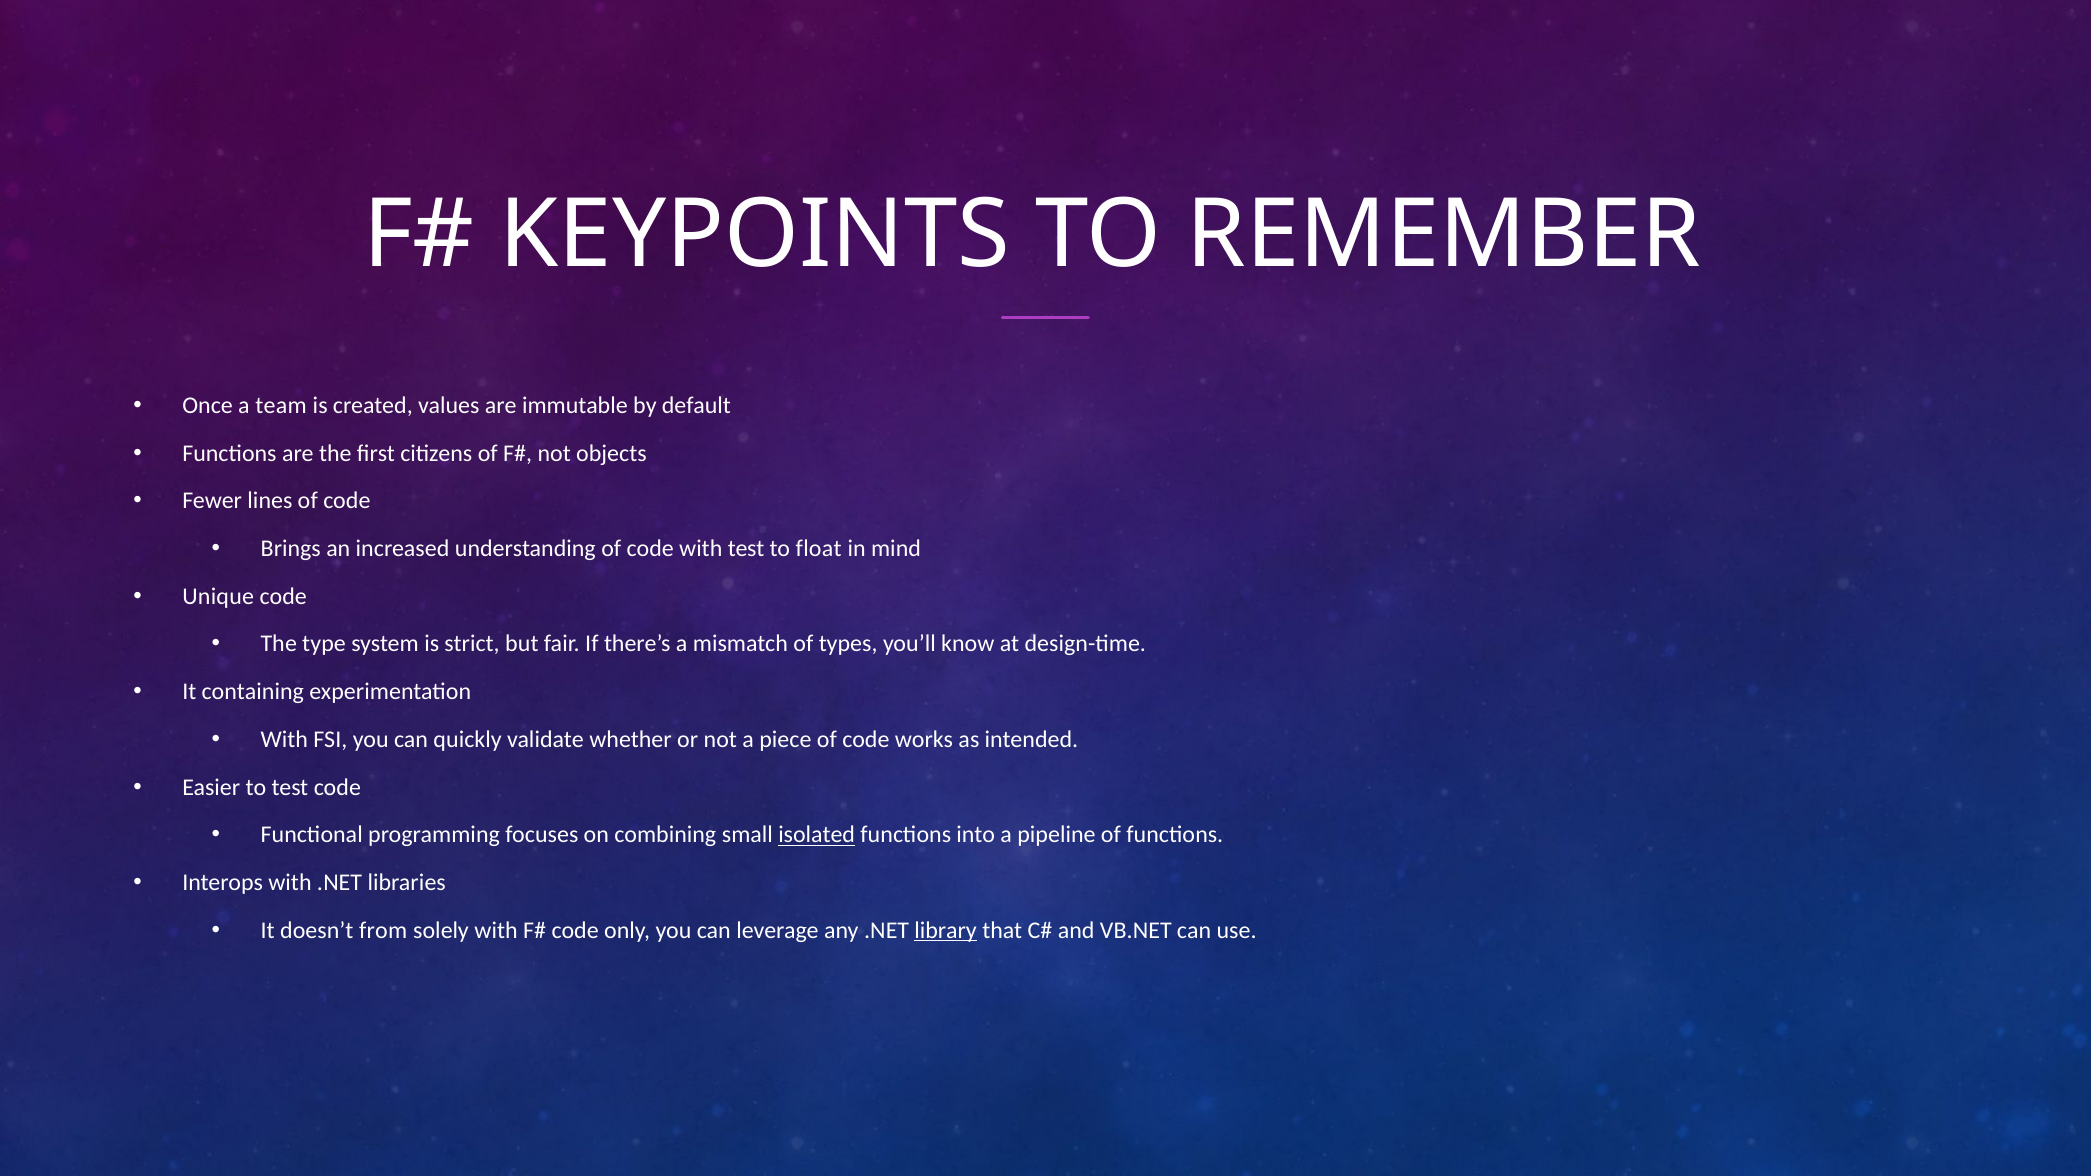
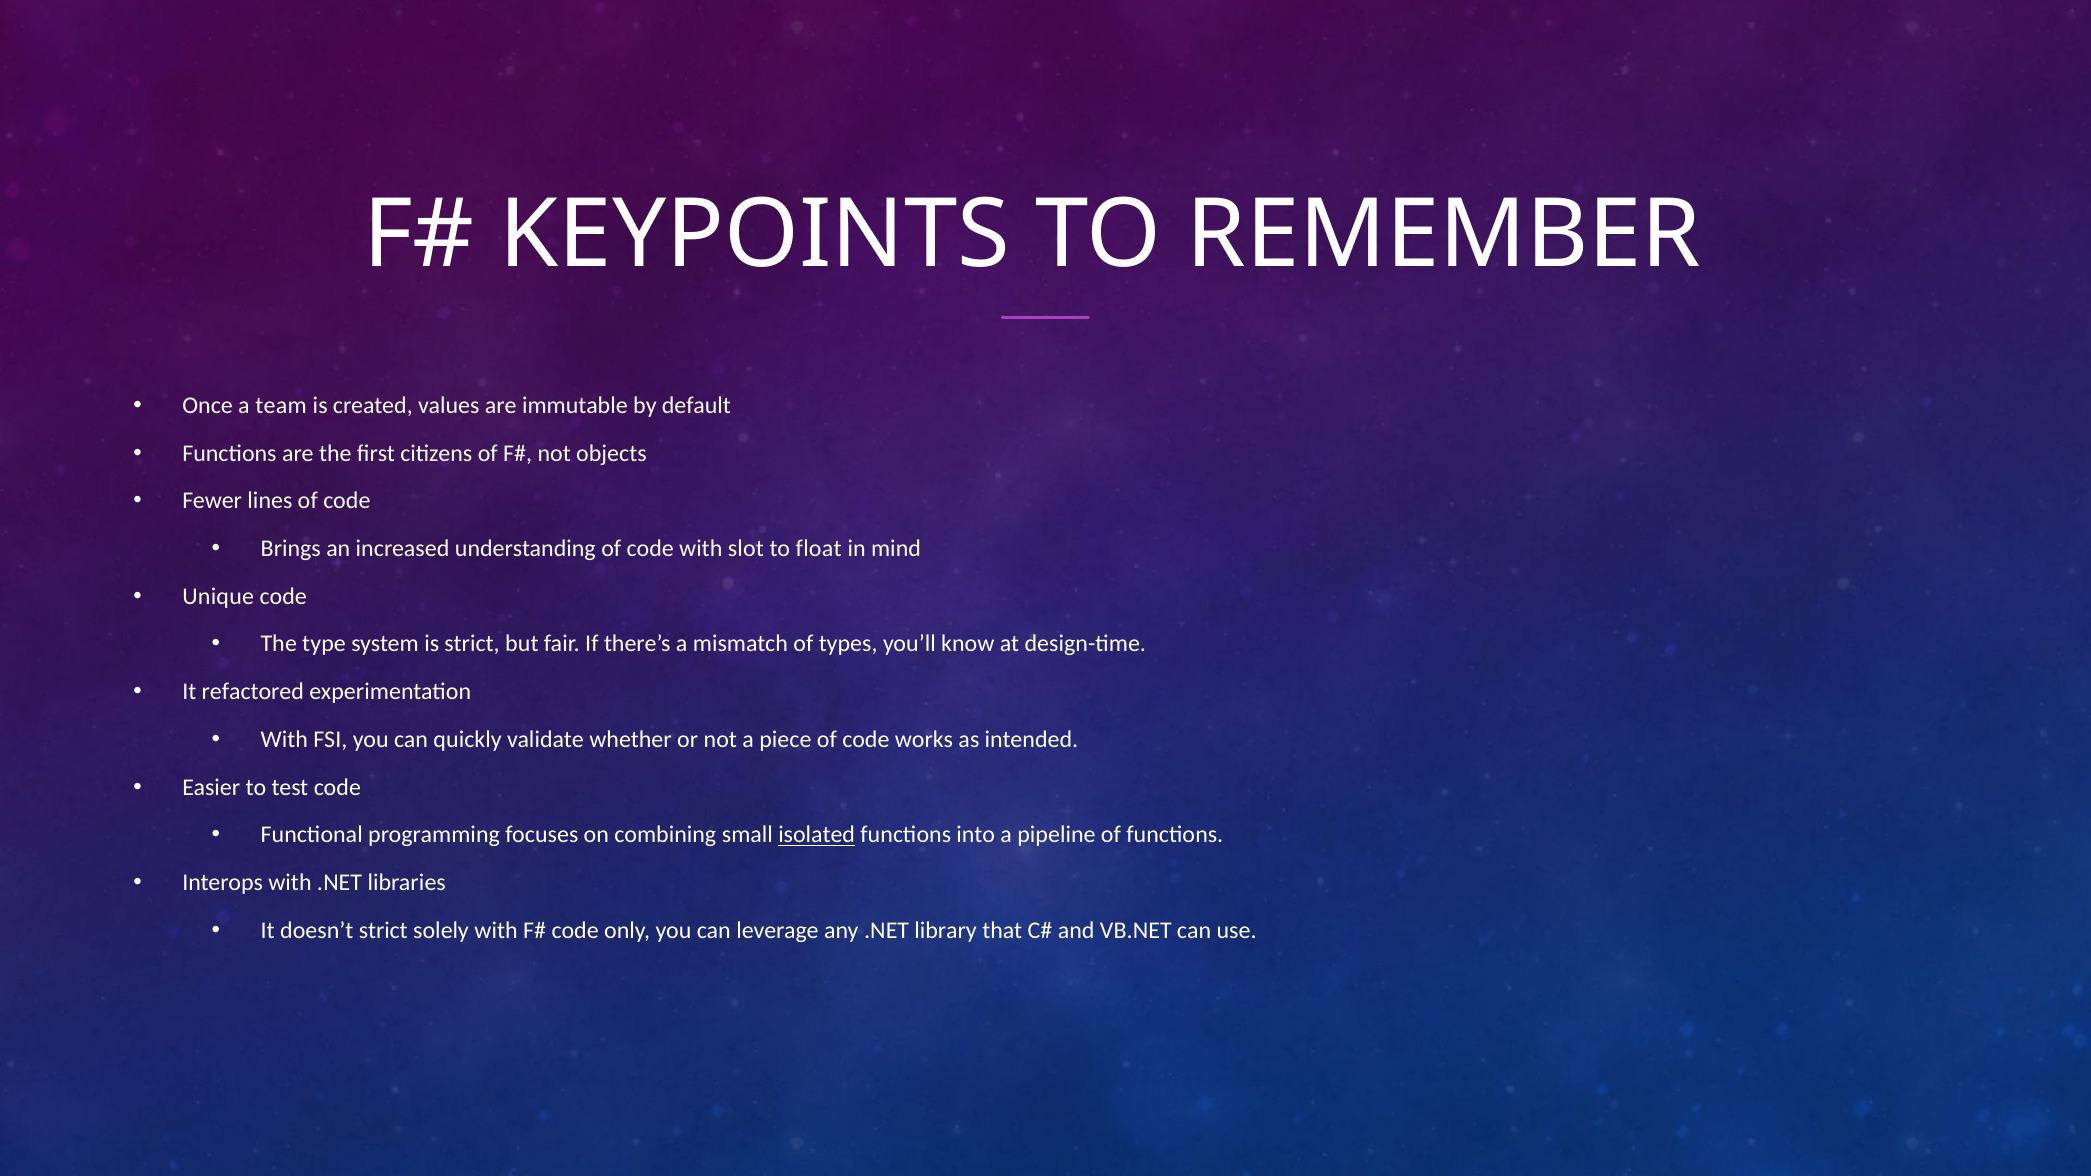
with test: test -> slot (746, 549)
containing: containing -> refactored (253, 692)
doesn’t from: from -> strict (383, 931)
library underline: present -> none (946, 931)
